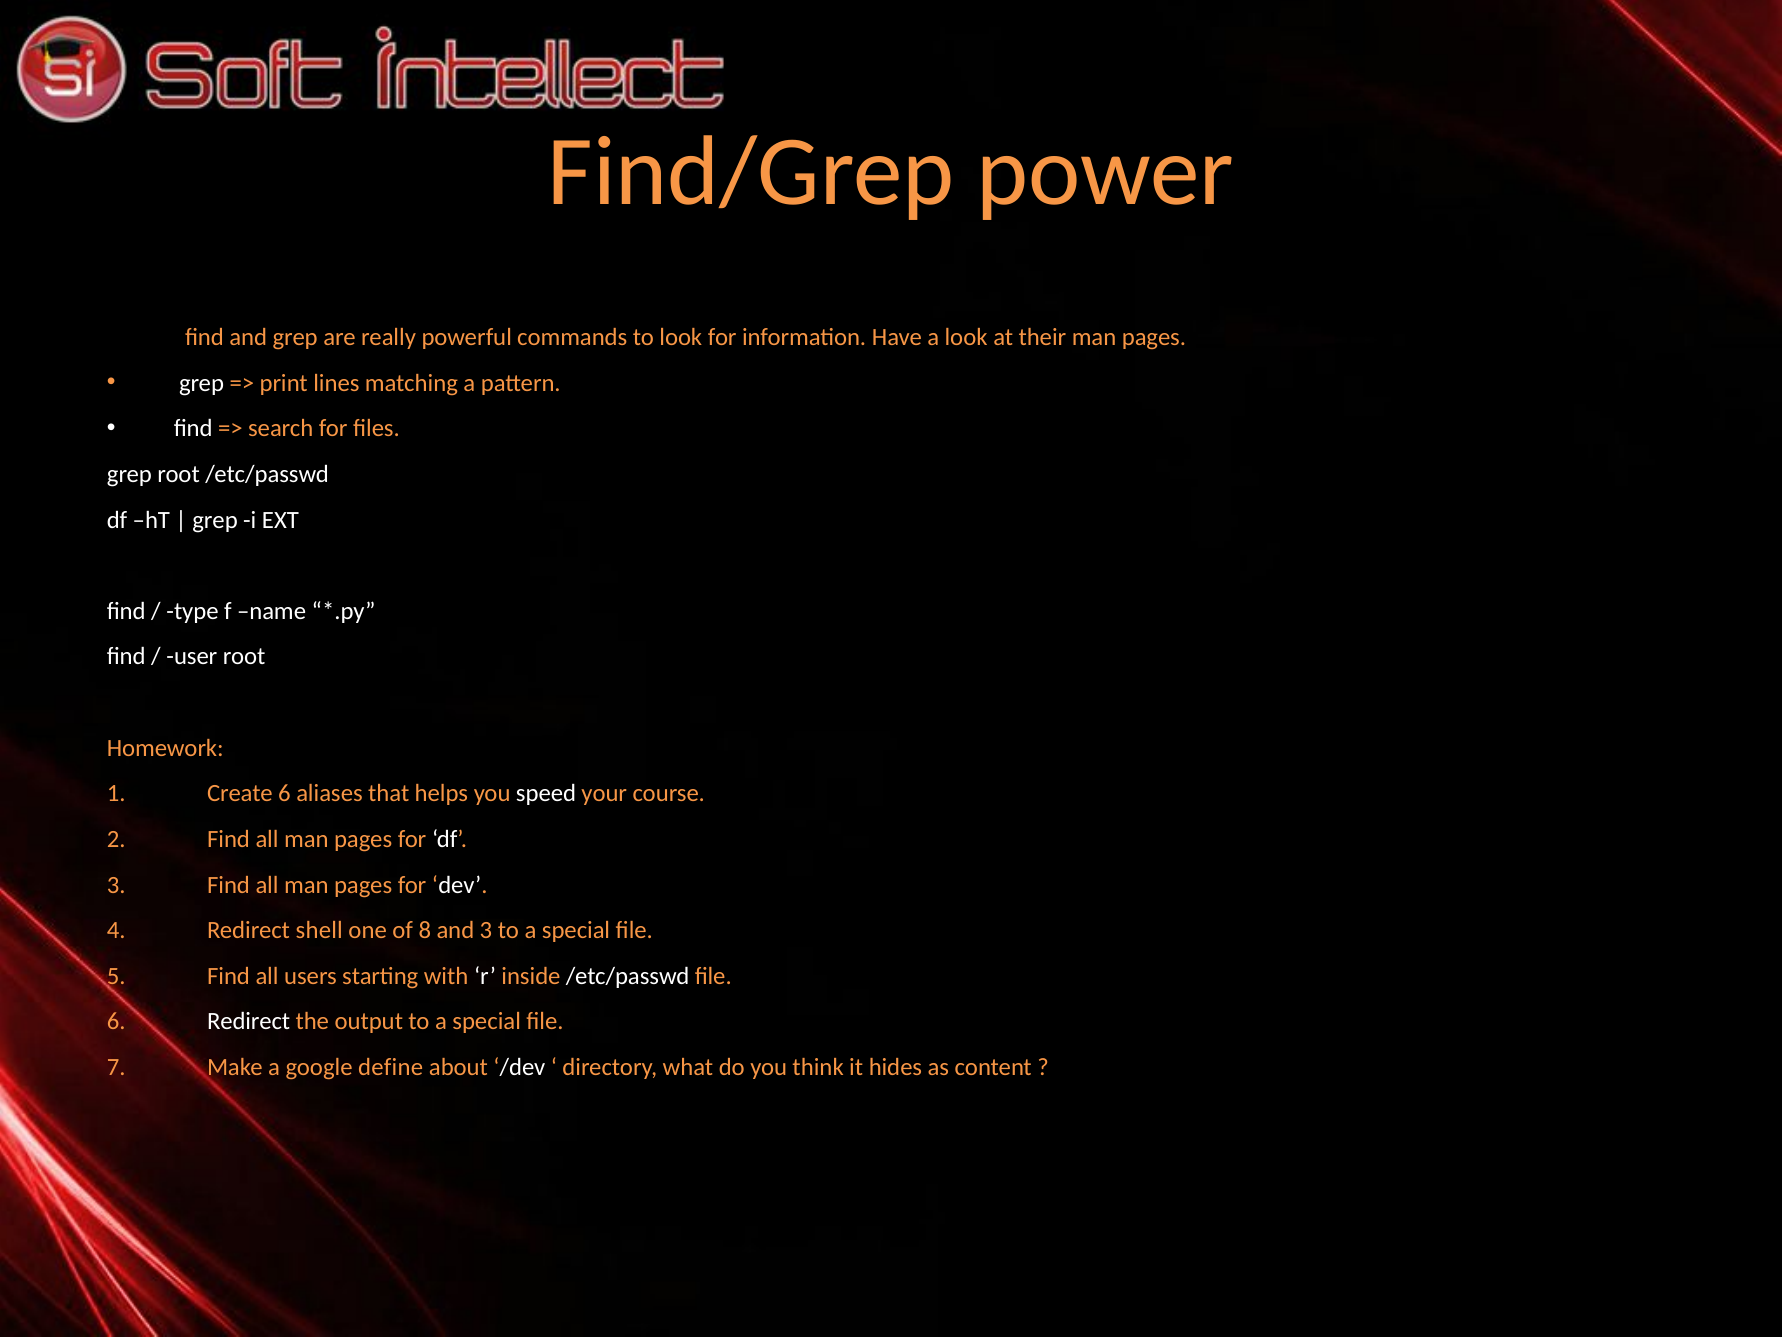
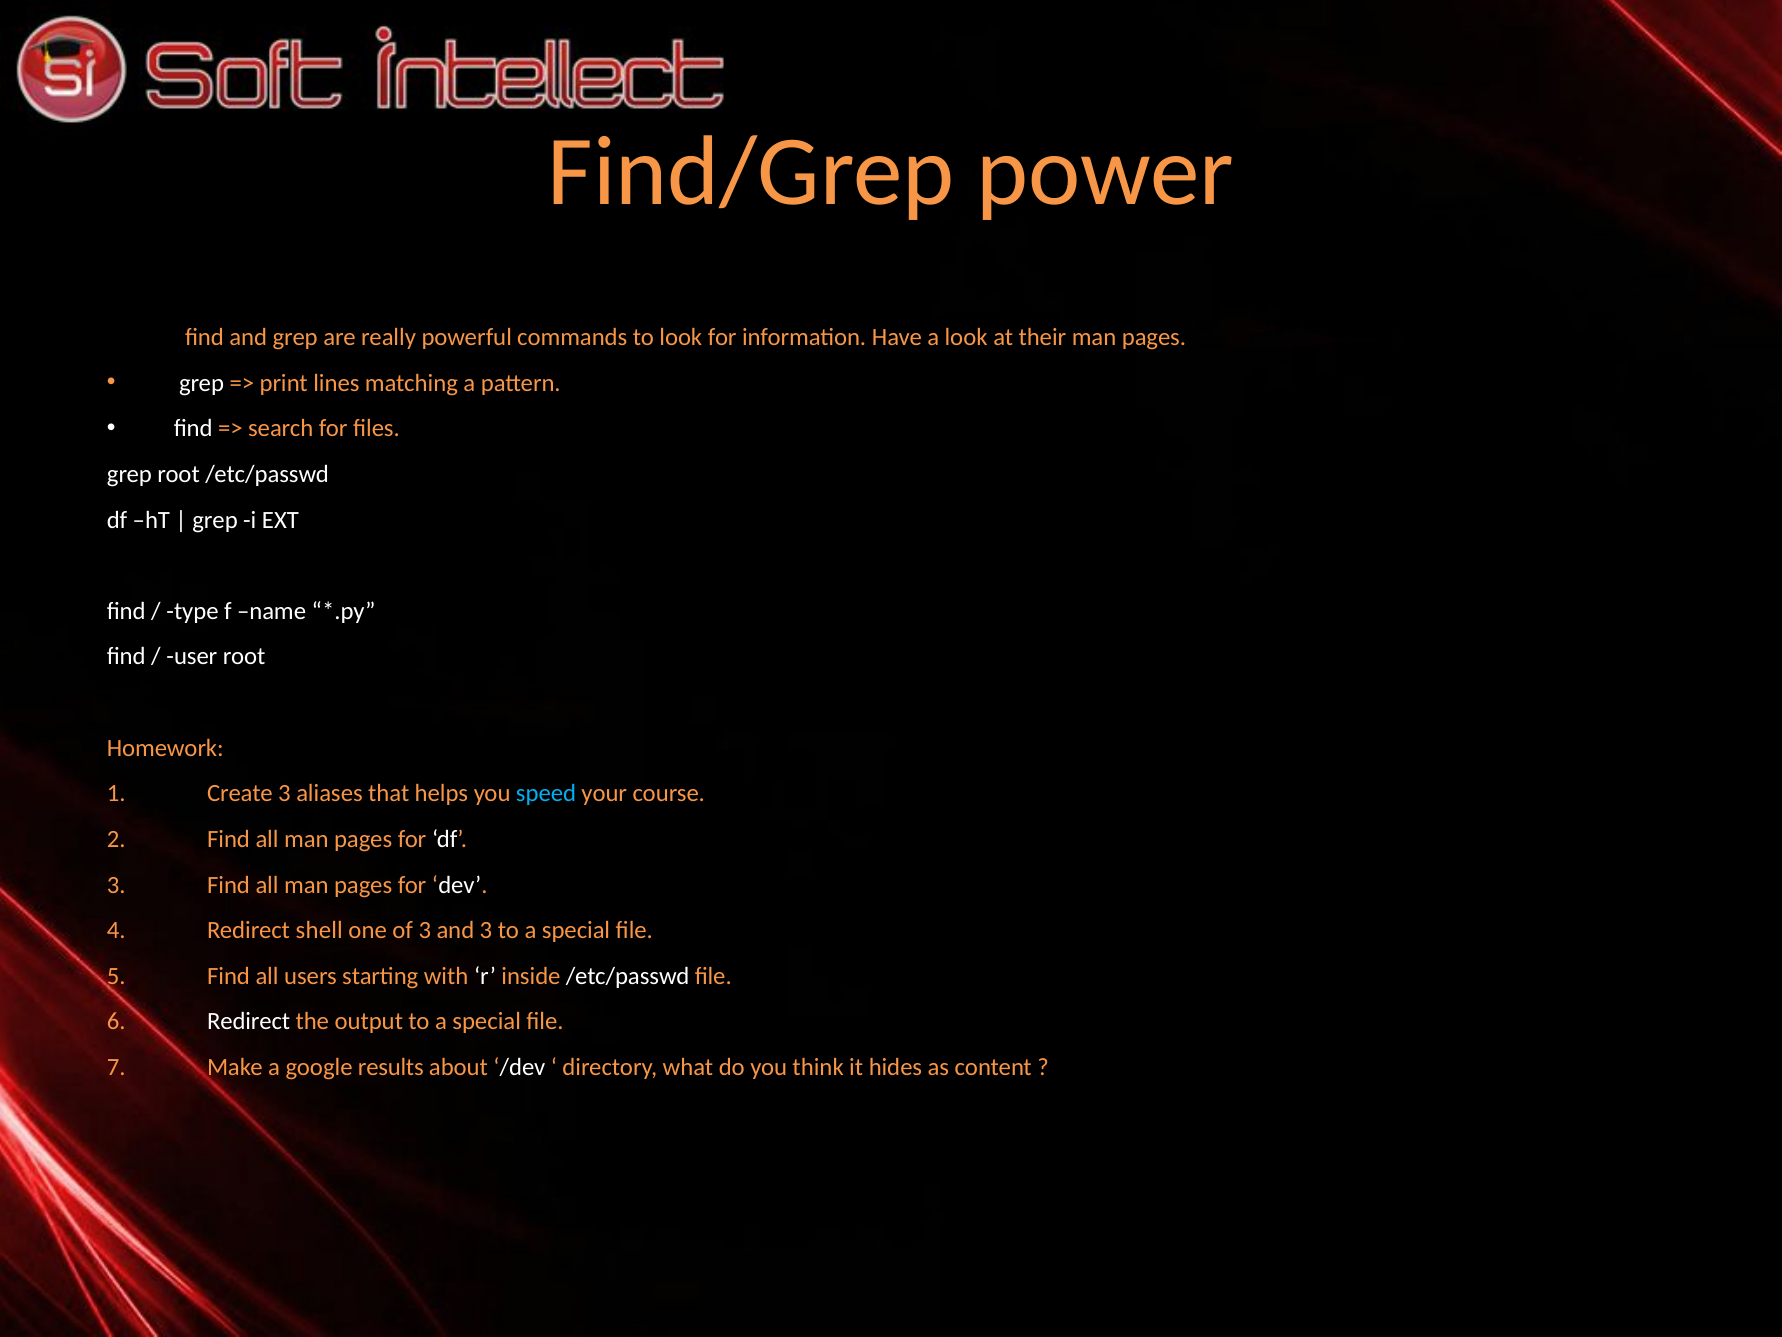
Create 6: 6 -> 3 (284, 793)
speed colour: white -> light blue (546, 793)
of 8: 8 -> 3 (425, 930)
define: define -> results (391, 1067)
